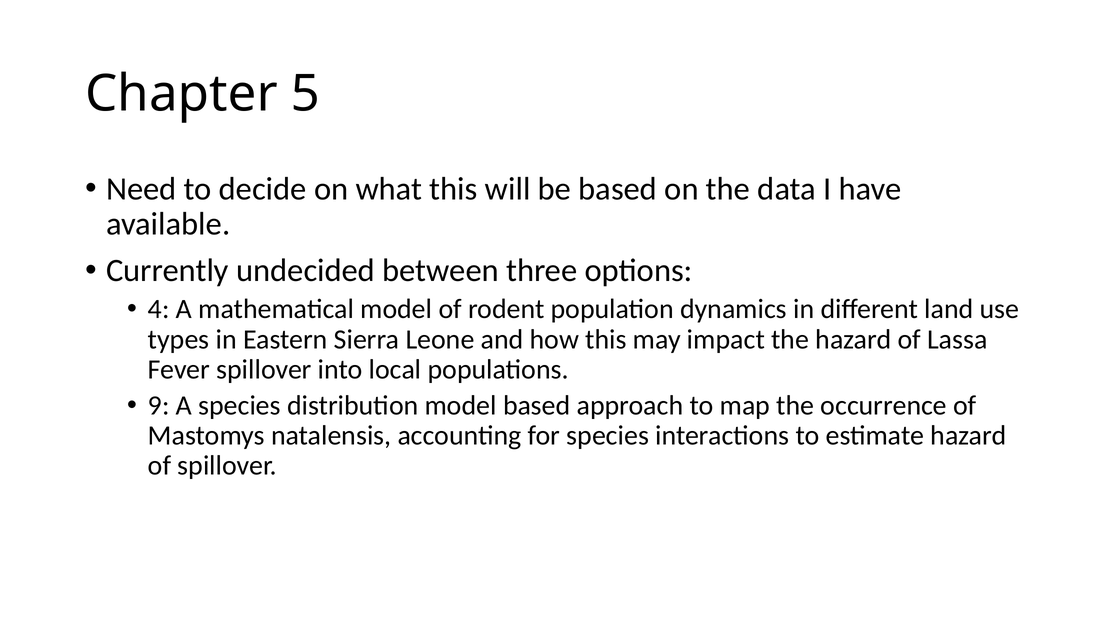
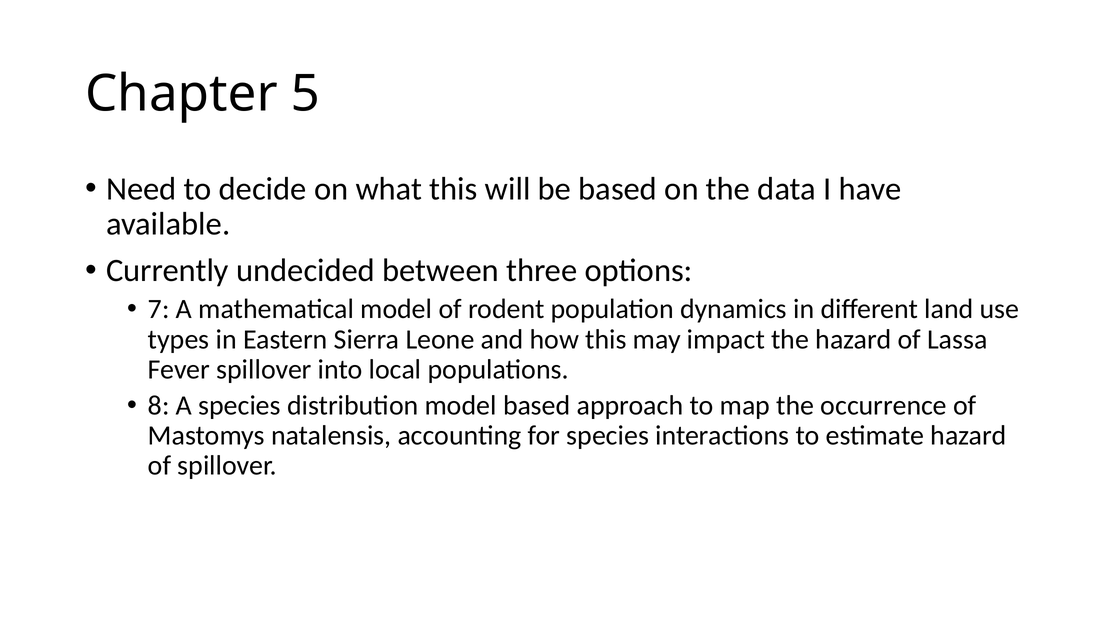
4: 4 -> 7 (159, 309)
9: 9 -> 8 (159, 406)
